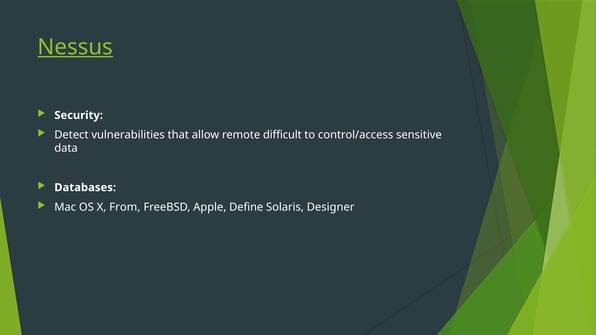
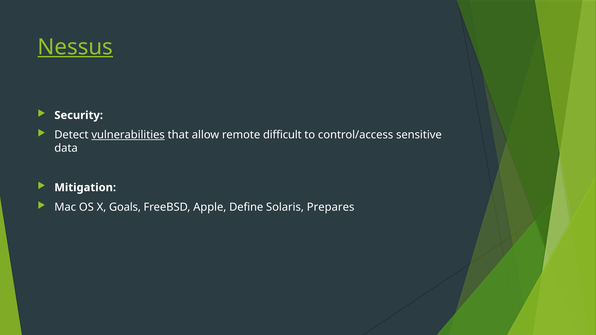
vulnerabilities underline: none -> present (128, 135)
Databases: Databases -> Mitigation (85, 188)
From: From -> Goals (125, 207)
Designer: Designer -> Prepares (331, 207)
